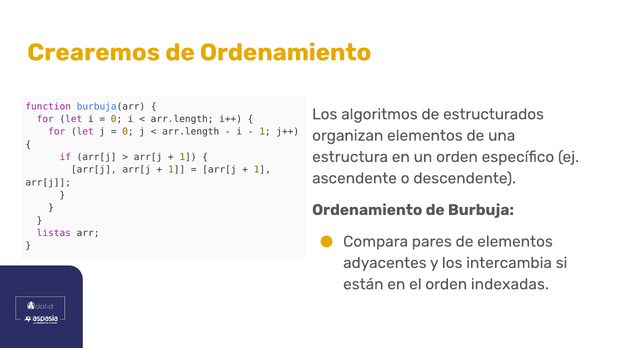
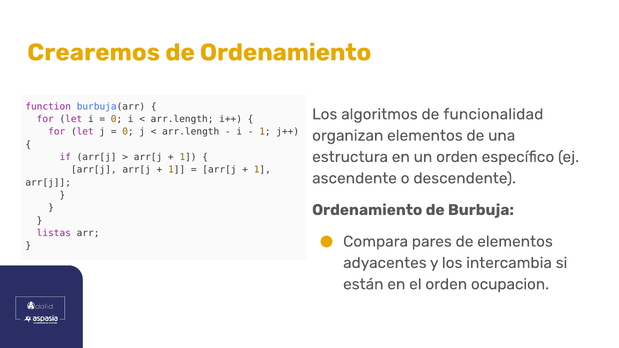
estructurados: estructurados -> funcionalidad (493, 114)
indexadas: indexadas -> ocupacion (510, 284)
